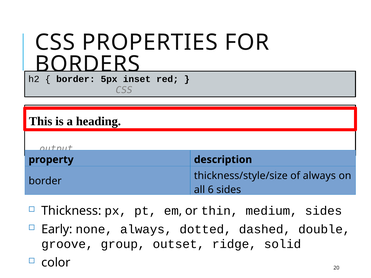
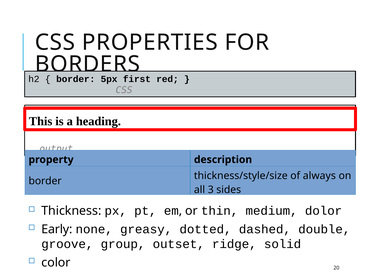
inset: inset -> first (137, 79)
6: 6 -> 3 (211, 190)
medium sides: sides -> dolor (324, 211)
none always: always -> greasy (146, 230)
